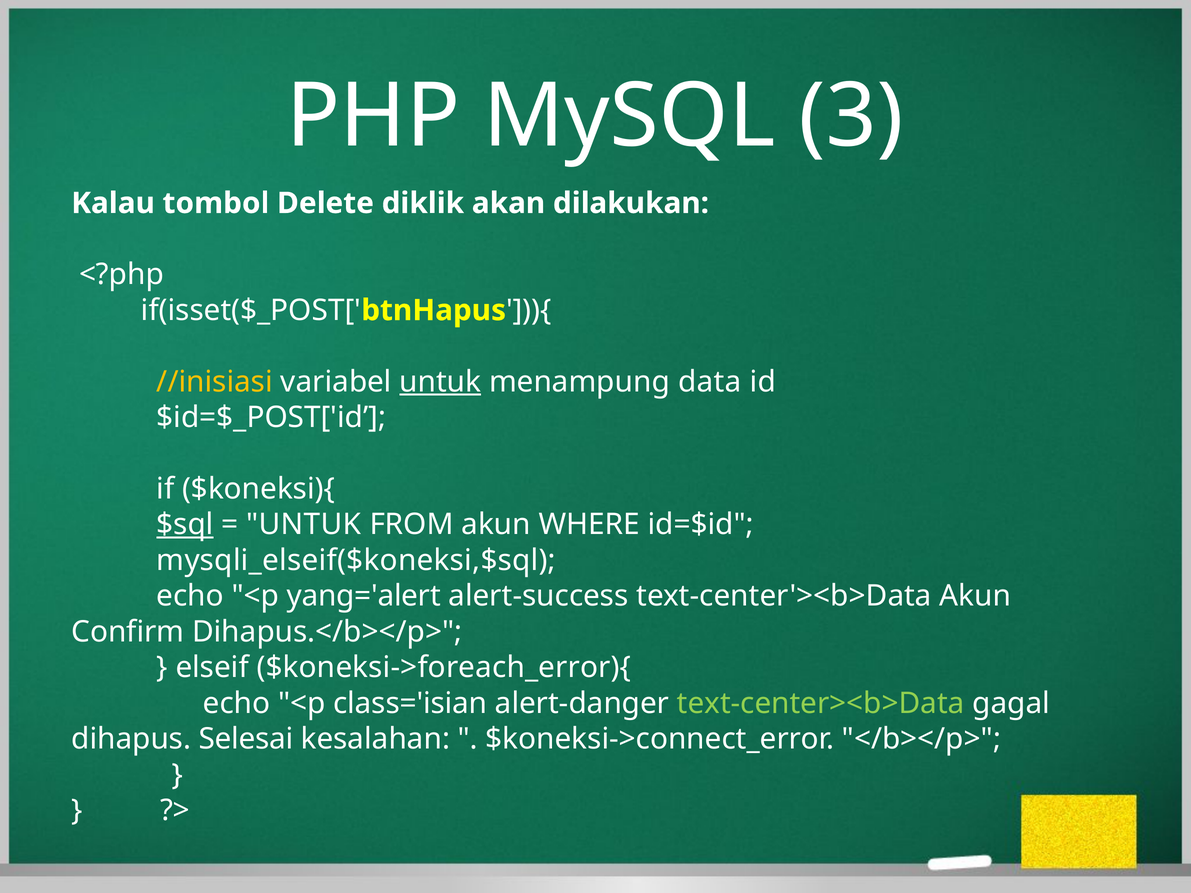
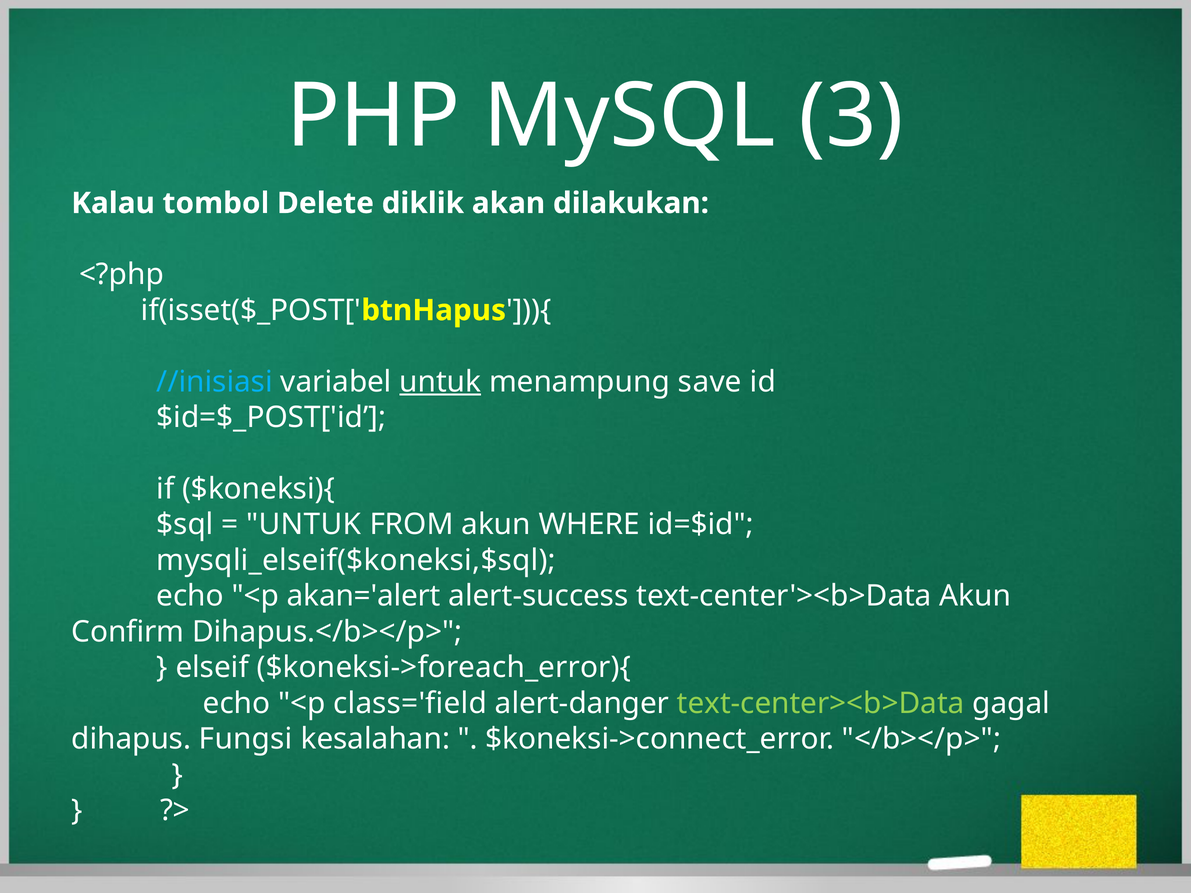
//inisiasi colour: yellow -> light blue (215, 382)
data: data -> save (710, 382)
$sql underline: present -> none (185, 525)
yang='alert: yang='alert -> akan='alert (364, 596)
class='isian: class='isian -> class='field (410, 703)
Selesai: Selesai -> Fungsi (246, 739)
